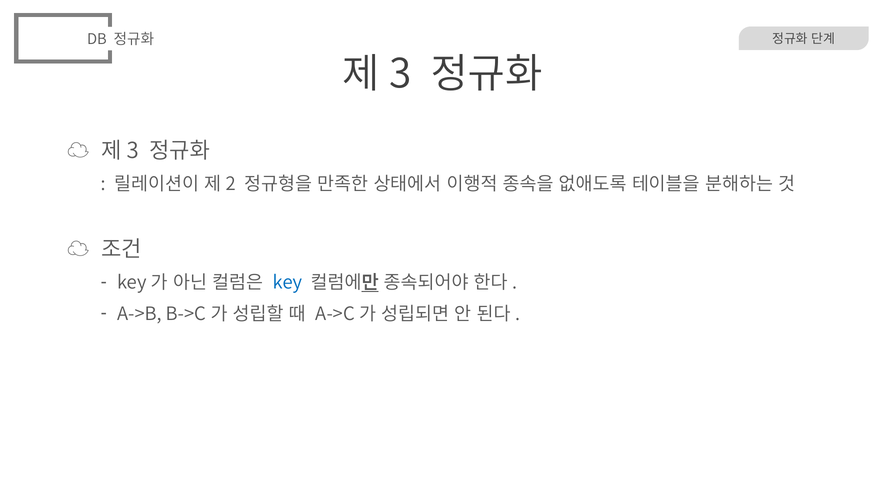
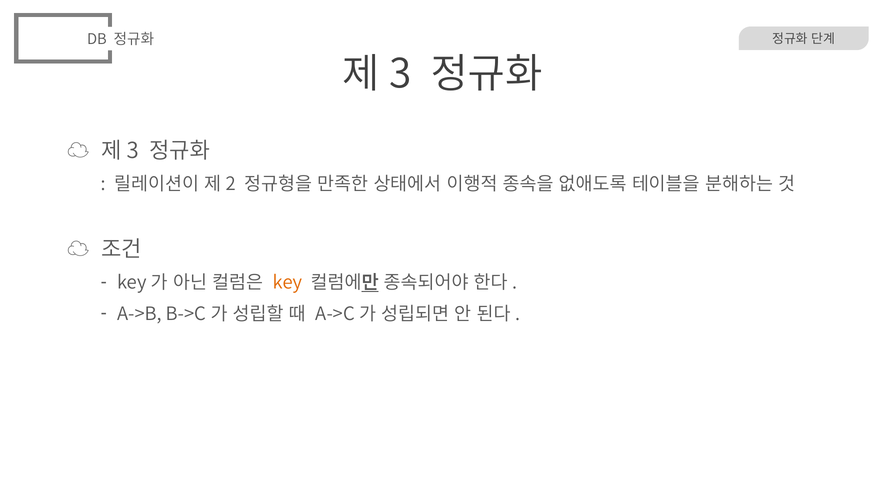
key colour: blue -> orange (288, 282)
